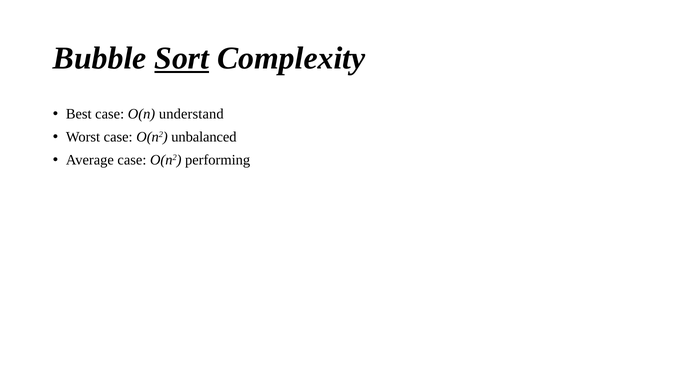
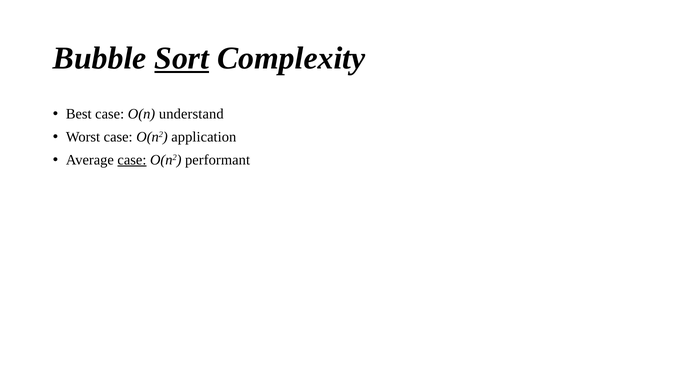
unbalanced: unbalanced -> application (204, 137)
case underline: none -> present (132, 160)
performing: performing -> performant (218, 160)
